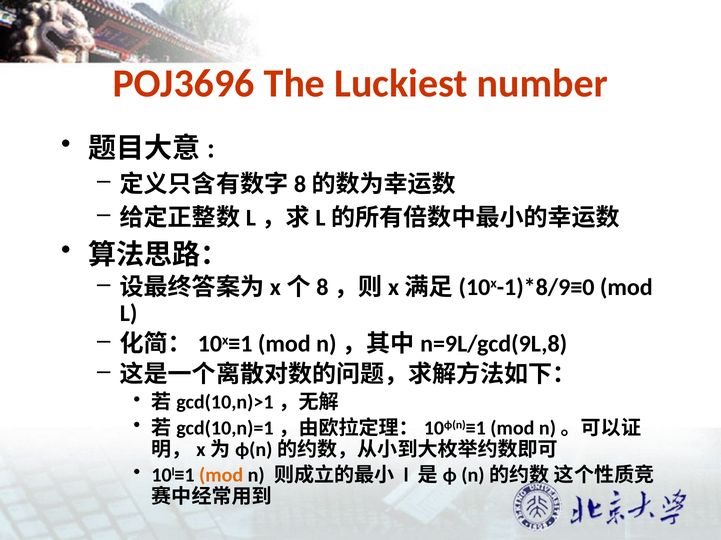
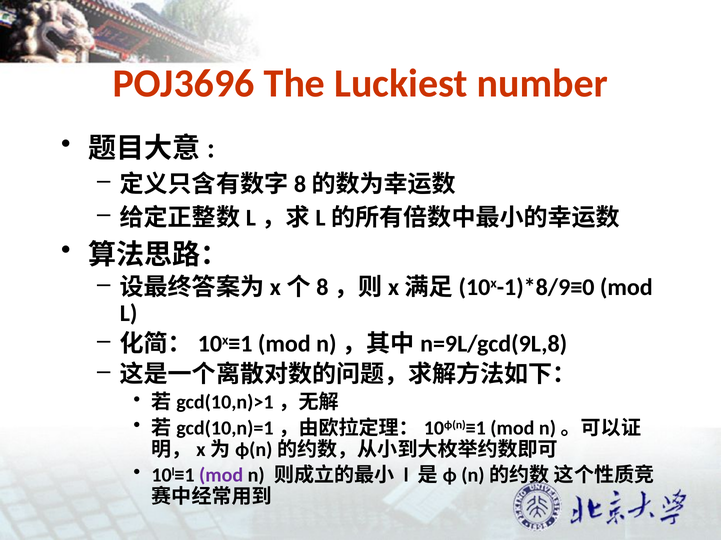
mod colour: orange -> purple (221, 476)
